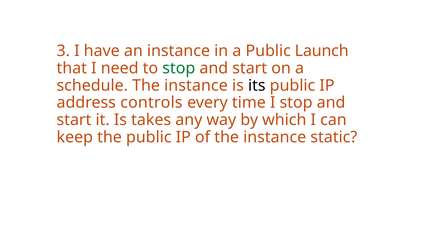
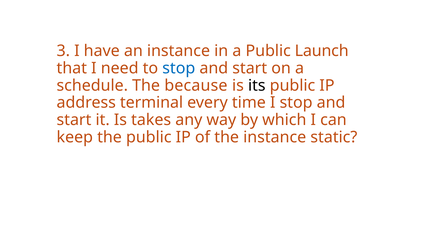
stop colour: green -> blue (179, 68)
schedule The instance: instance -> because (196, 85)
controls: controls -> terminal (152, 103)
